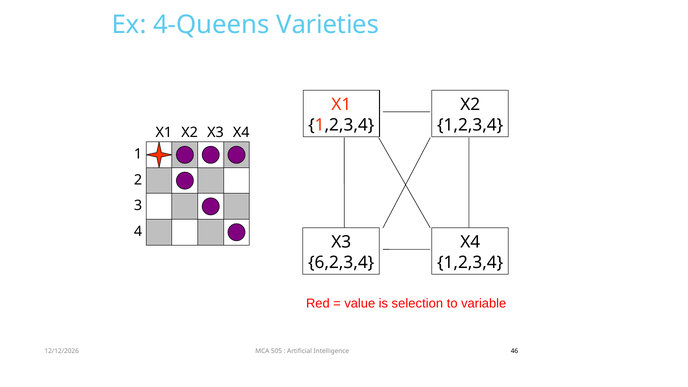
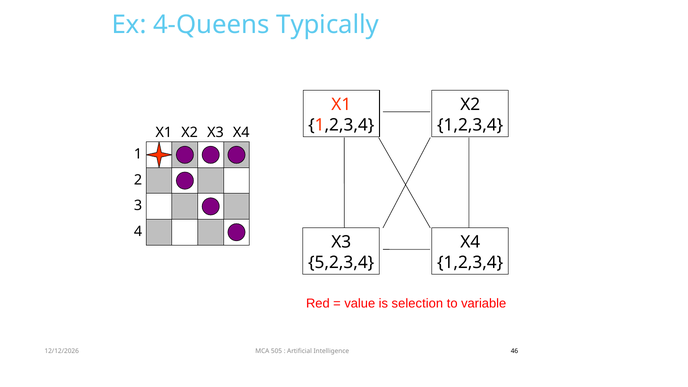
Varieties: Varieties -> Typically (328, 25)
6,2,3,4: 6,2,3,4 -> 5,2,3,4 (341, 263)
